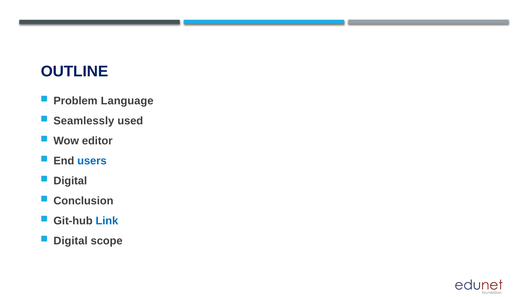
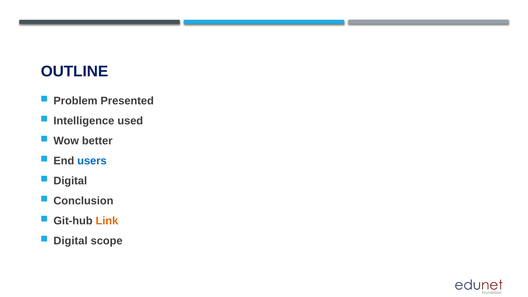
Language: Language -> Presented (127, 101)
Seamlessly: Seamlessly -> Intelligence (84, 121)
editor: editor -> better (97, 141)
Link colour: blue -> orange (107, 221)
